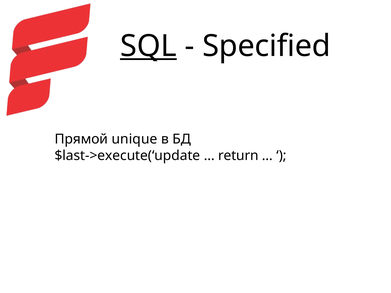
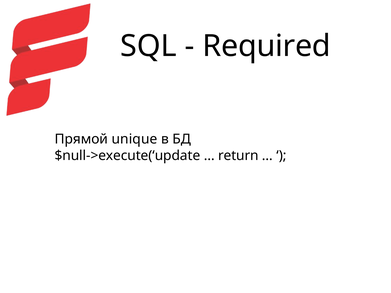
SQL underline: present -> none (148, 46)
Specified: Specified -> Required (267, 46)
$last->execute(‘update: $last->execute(‘update -> $null->execute(‘update (127, 156)
